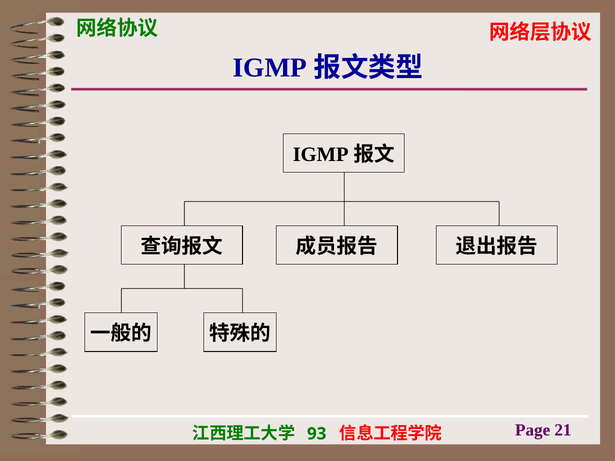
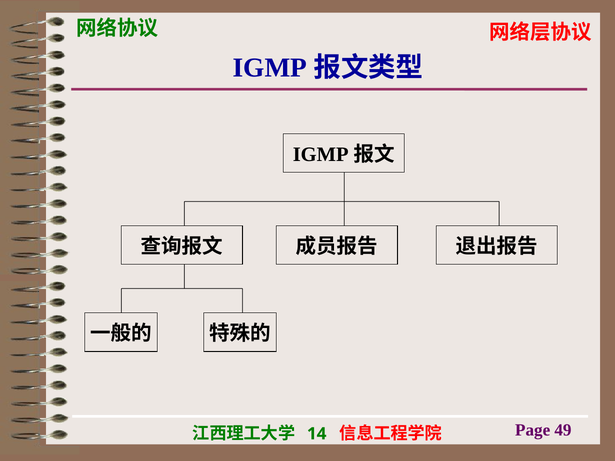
21: 21 -> 49 (563, 430)
93: 93 -> 14 (317, 434)
